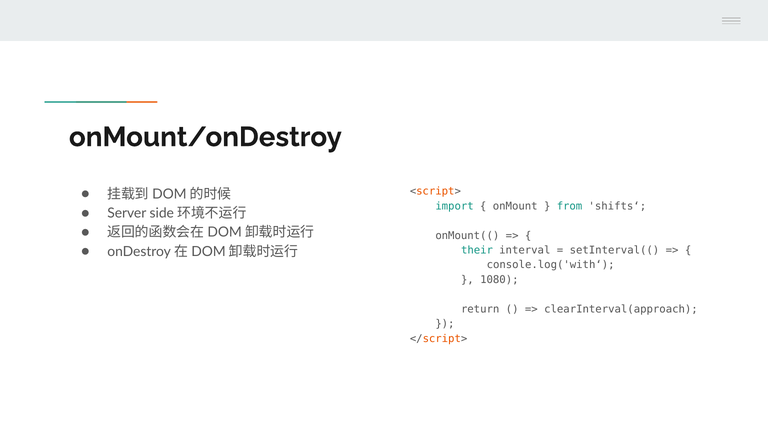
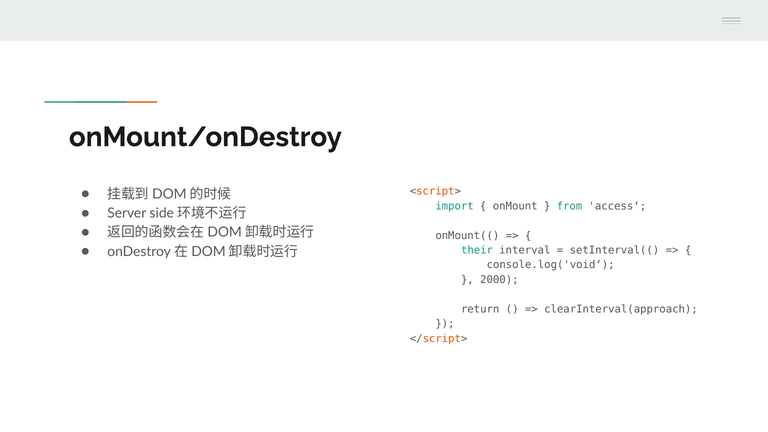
shifts‘: shifts‘ -> access‘ (617, 206)
console.log('with‘: console.log('with‘ -> console.log('void‘ (551, 265)
1080: 1080 -> 2000 (499, 280)
